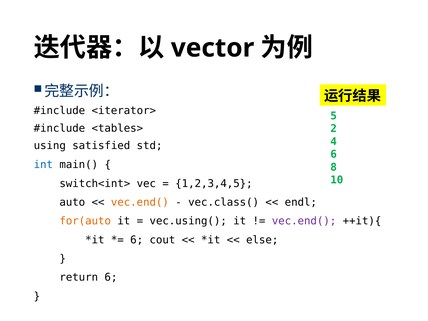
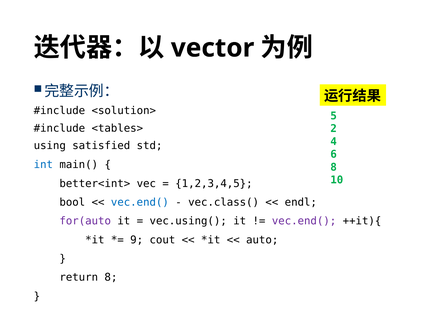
<iterator>: <iterator> -> <solution> (124, 111)
switch<int>: switch<int> -> better<int> (95, 184)
auto: auto -> bool (72, 202)
vec.end( colour: orange -> blue (140, 202)
for(auto colour: orange -> purple (85, 221)
6: 6 -> 9 (137, 240)
else: else -> auto (262, 240)
return 6: 6 -> 8 (111, 277)
